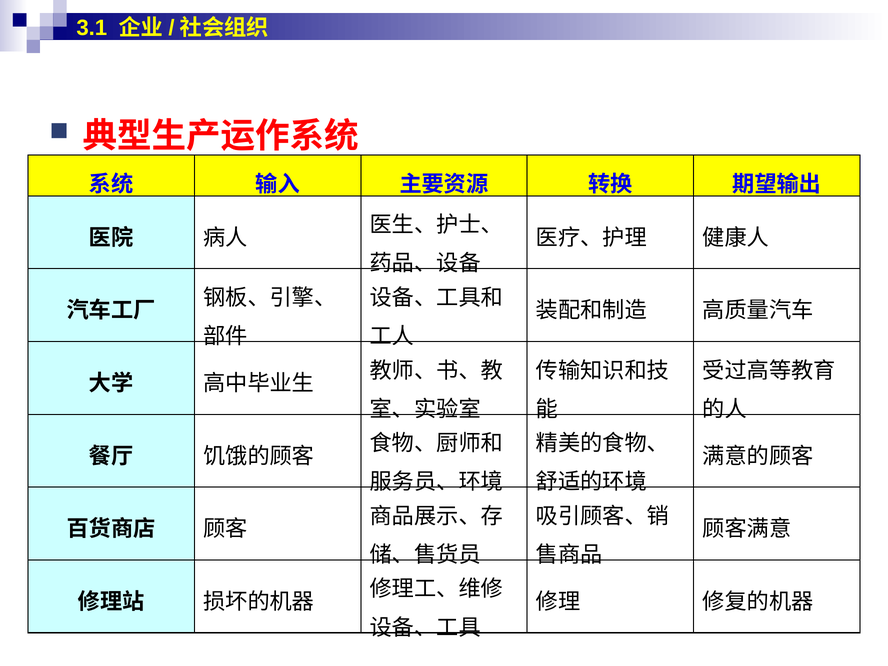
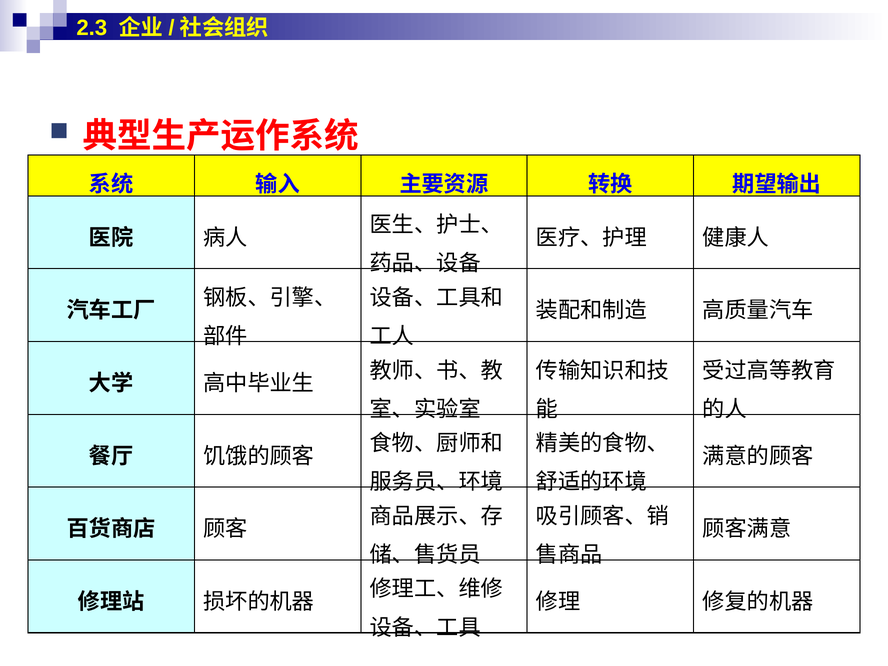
3.1: 3.1 -> 2.3 (92, 28)
